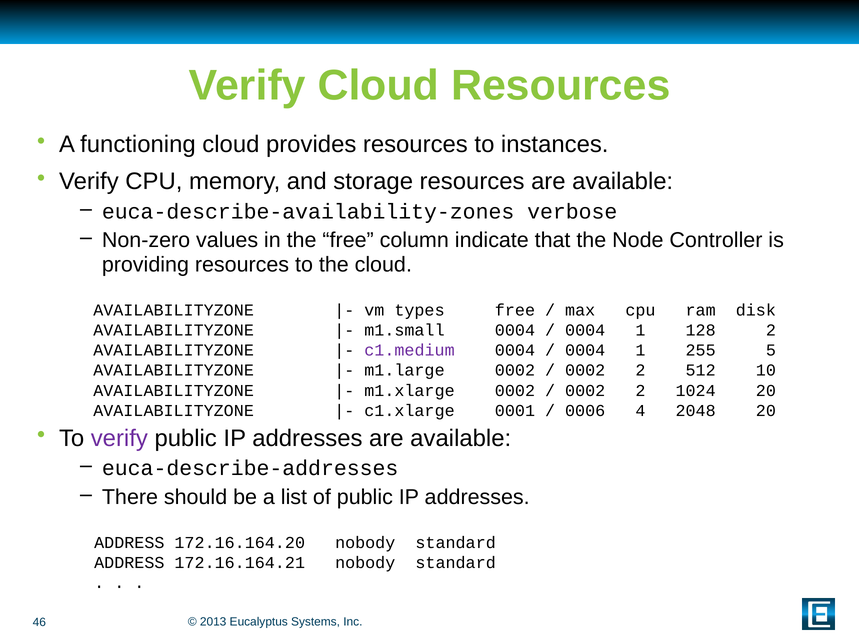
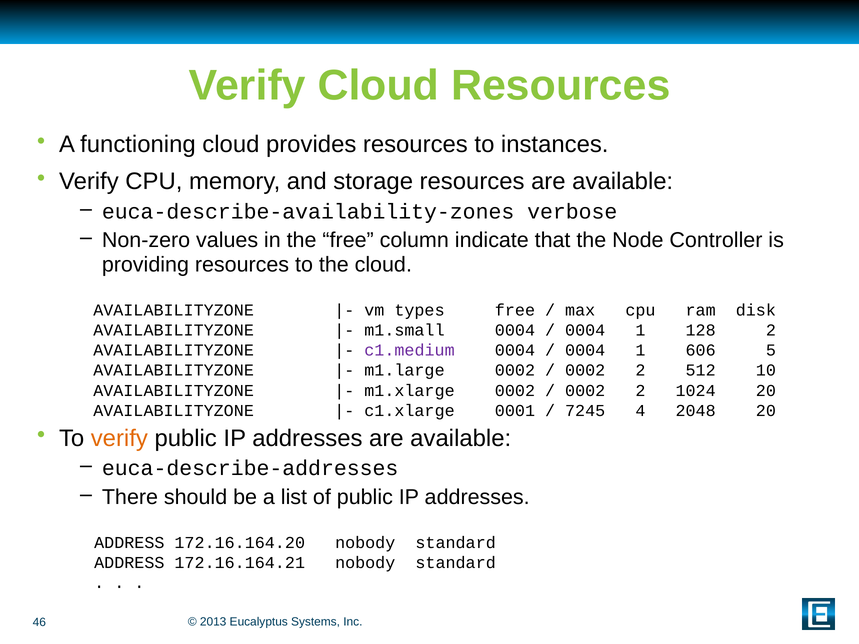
255: 255 -> 606 (701, 351)
0006: 0006 -> 7245 (585, 411)
verify colour: purple -> orange (119, 438)
